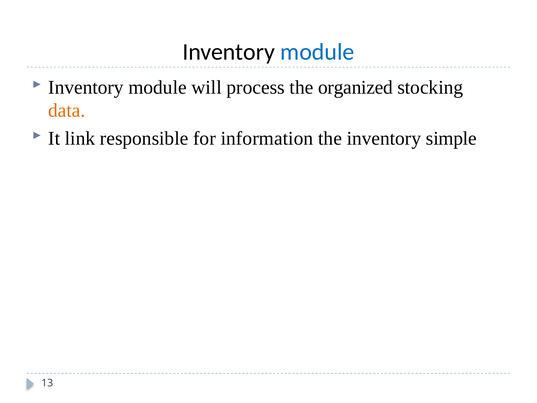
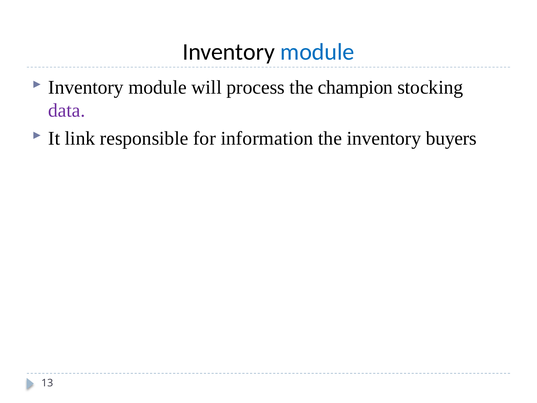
organized: organized -> champion (355, 87)
data colour: orange -> purple (67, 110)
simple: simple -> buyers (451, 138)
